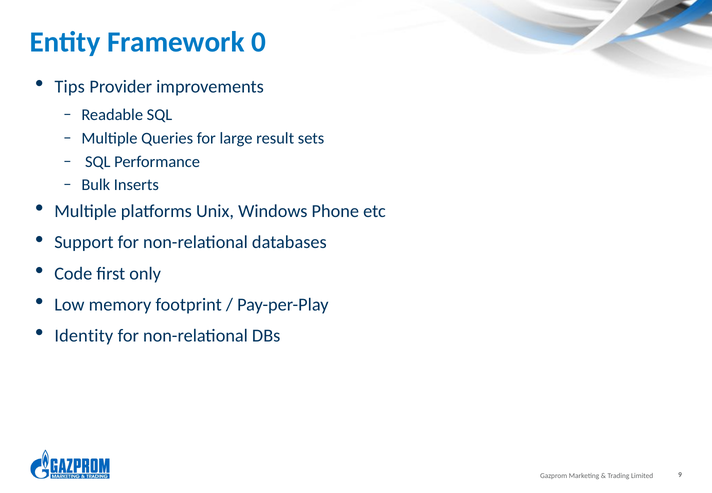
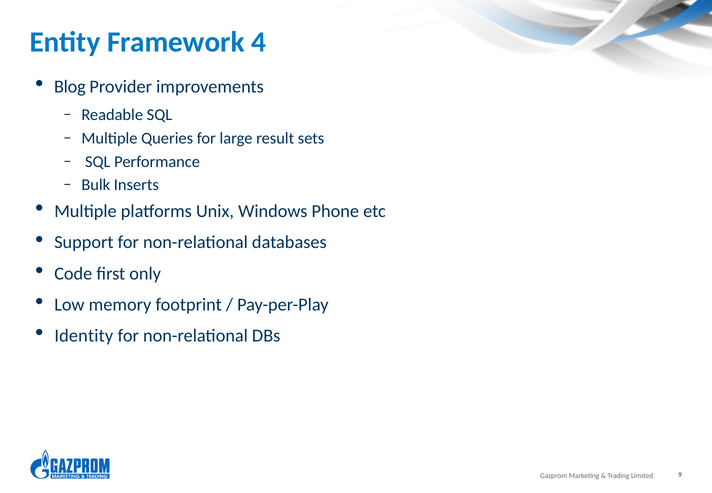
0: 0 -> 4 (259, 42)
Tips: Tips -> Blog (70, 87)
